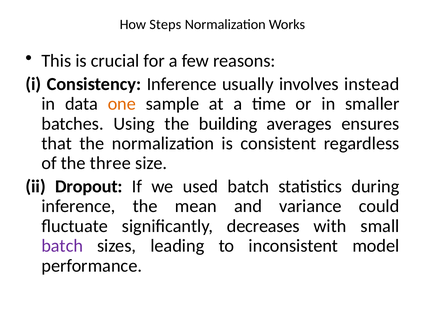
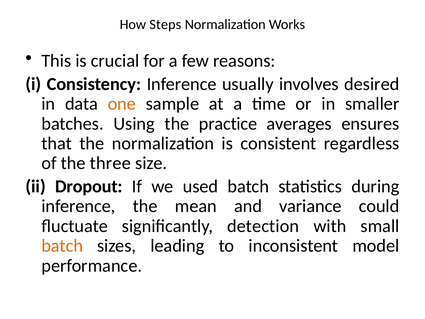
instead: instead -> desired (372, 84)
building: building -> practice (228, 124)
decreases: decreases -> detection (263, 226)
batch colour: purple -> orange (62, 246)
